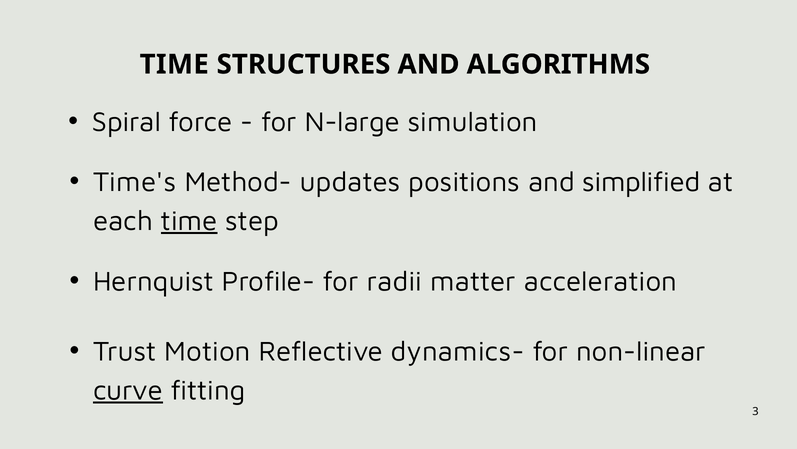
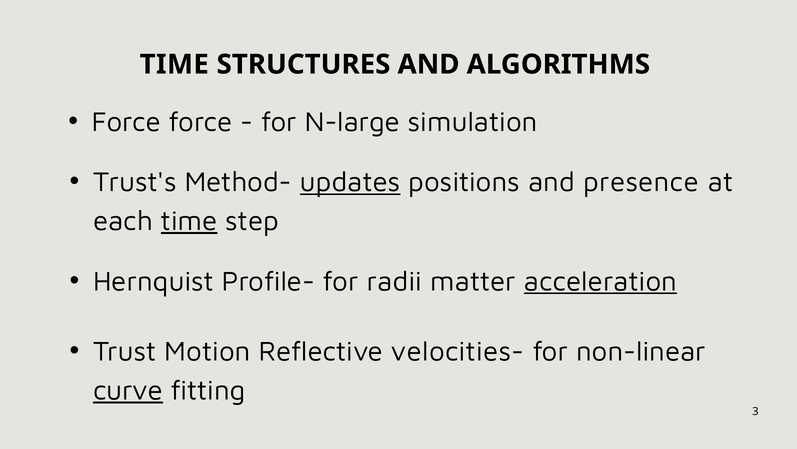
Spiral: Spiral -> Force (126, 122)
Time's: Time's -> Trust's (135, 182)
updates underline: none -> present (350, 182)
simplified: simplified -> presence (641, 182)
acceleration underline: none -> present (600, 281)
dynamics-: dynamics- -> velocities- (458, 351)
